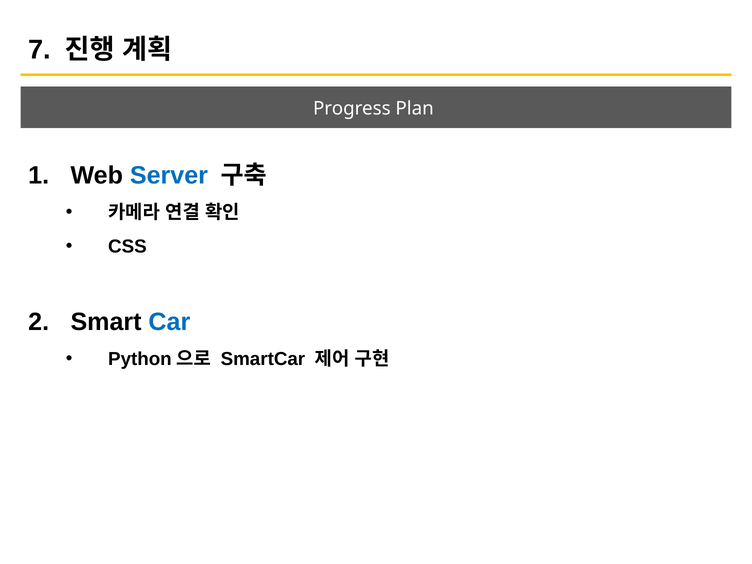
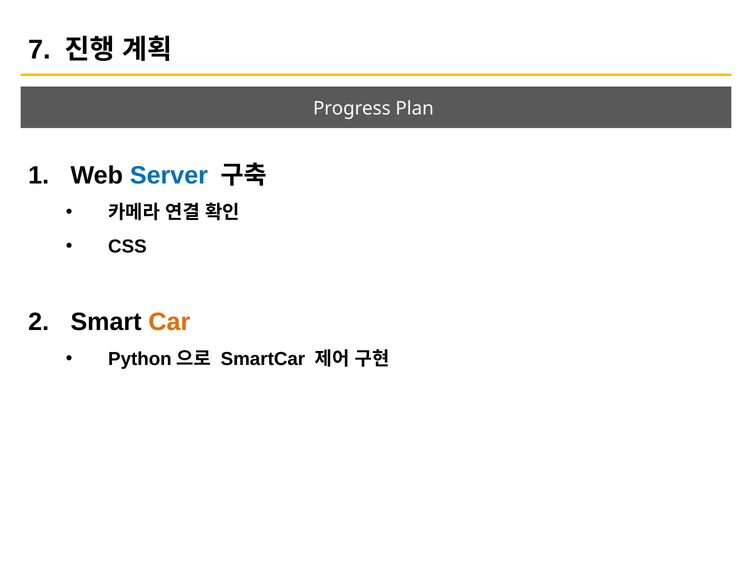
Car colour: blue -> orange (169, 322)
